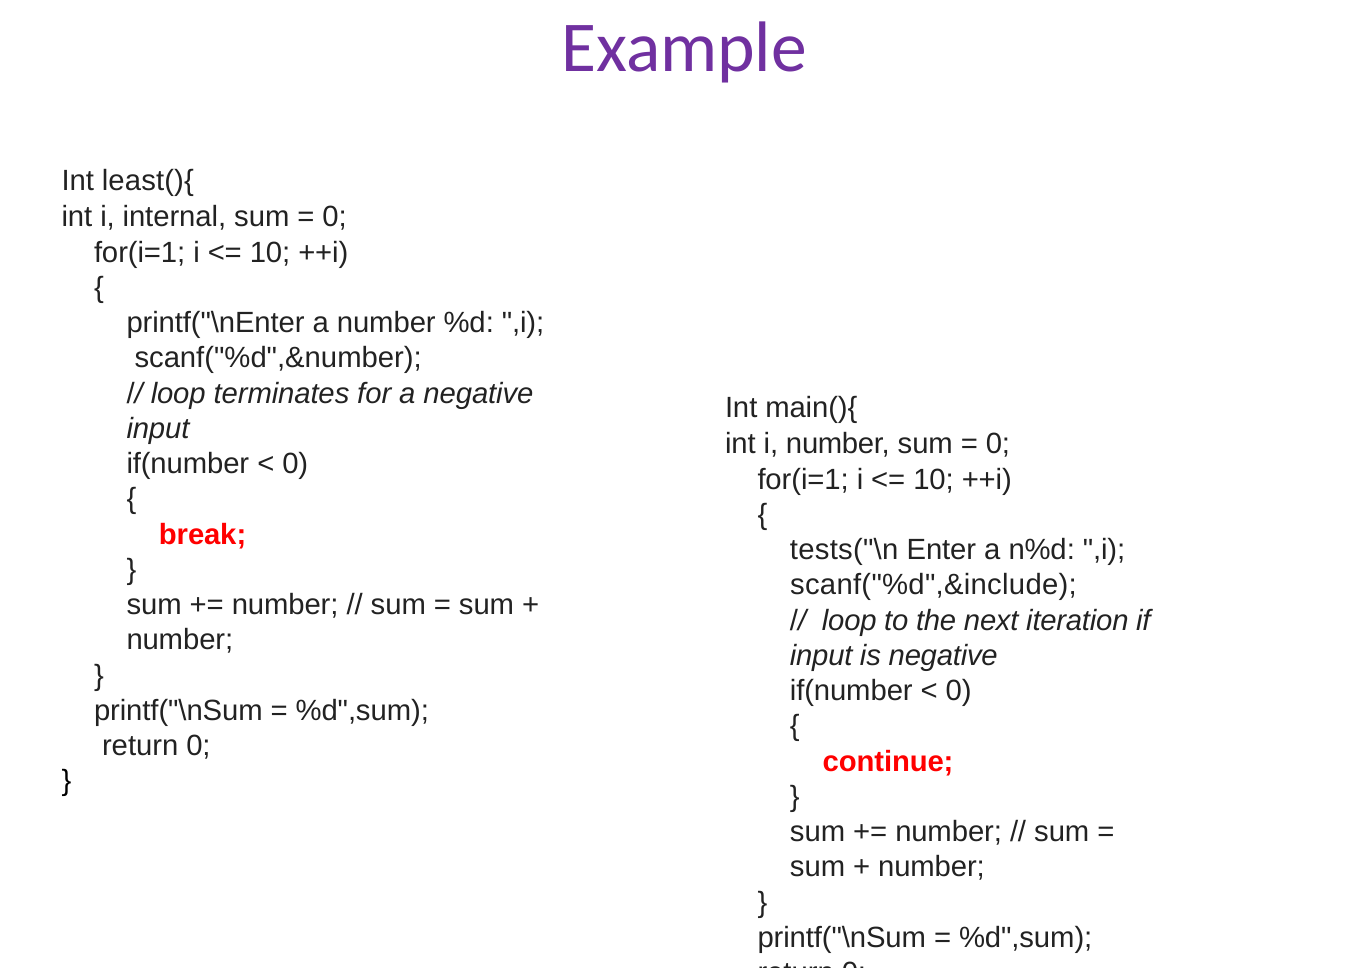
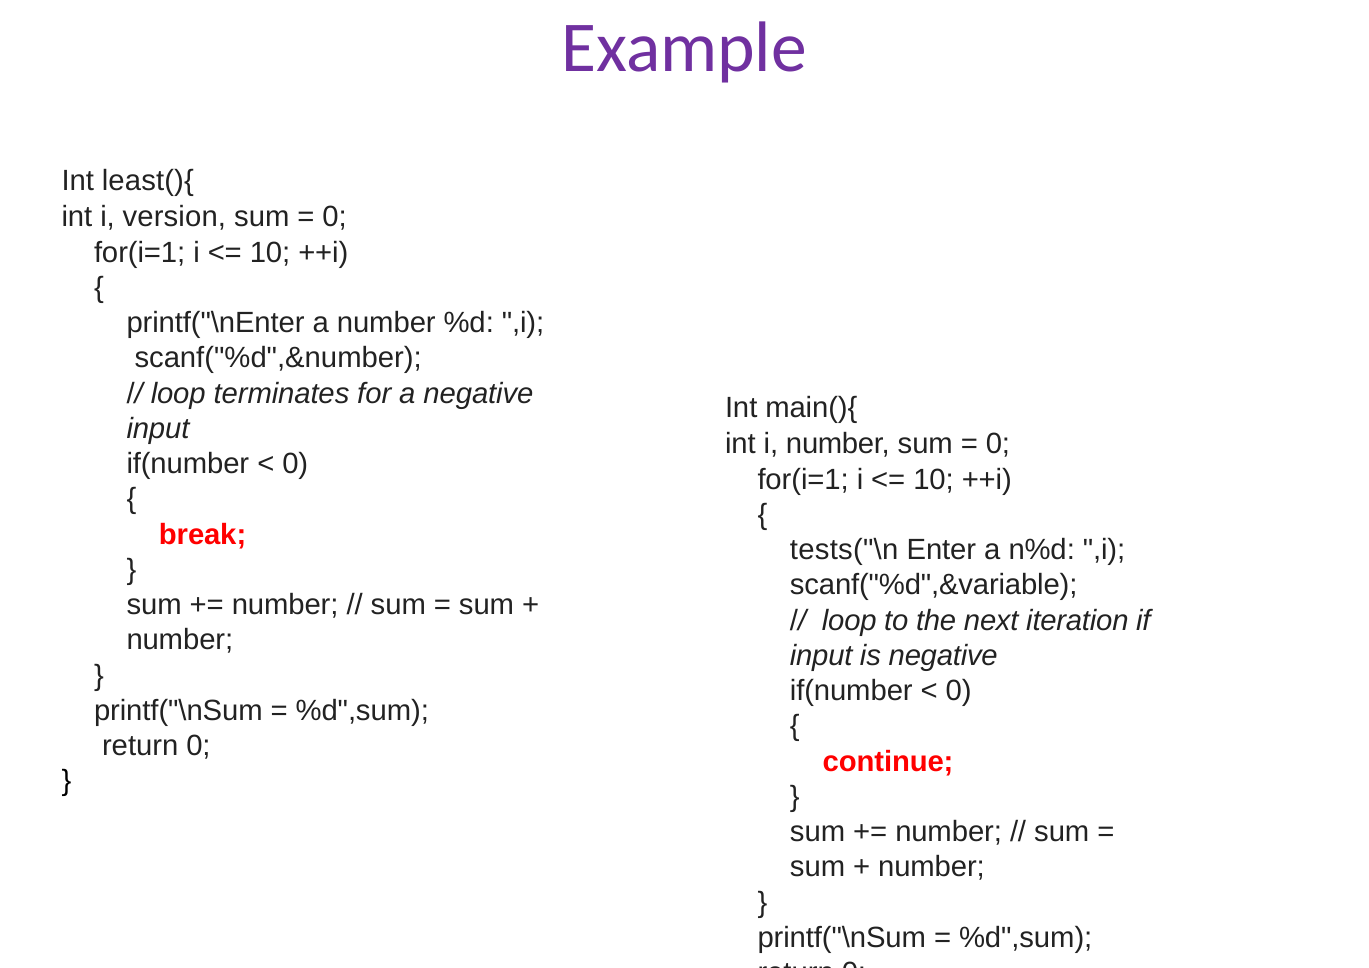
internal: internal -> version (174, 217)
scanf("%d",&include: scanf("%d",&include -> scanf("%d",&variable (934, 585)
